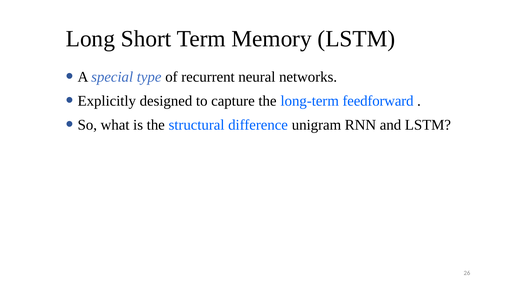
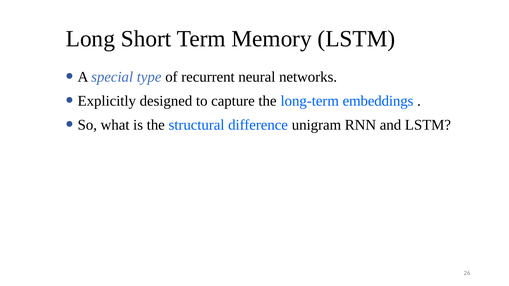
feedforward: feedforward -> embeddings (378, 101)
